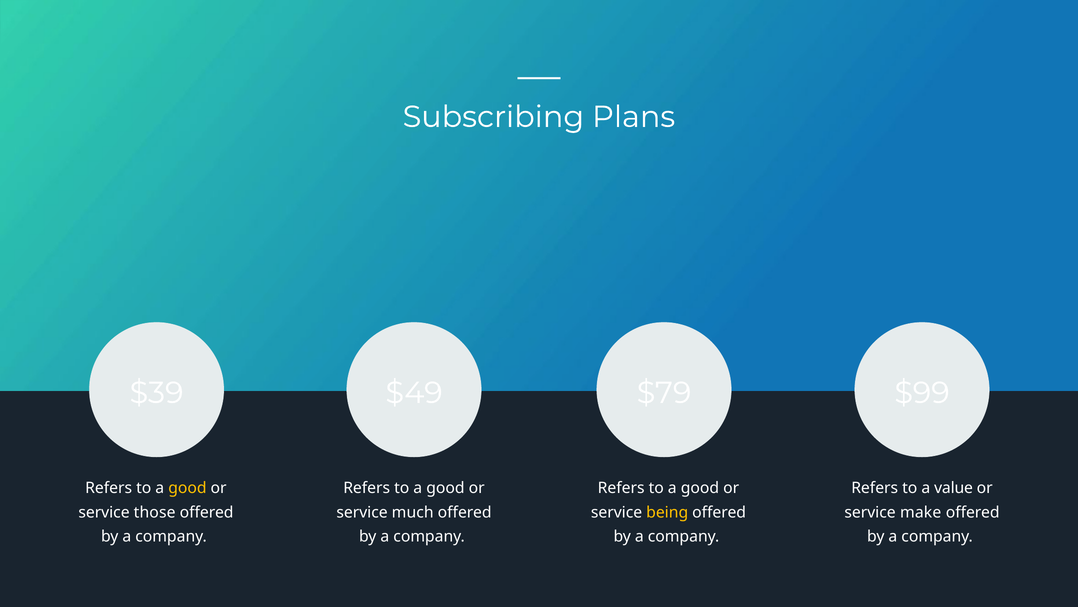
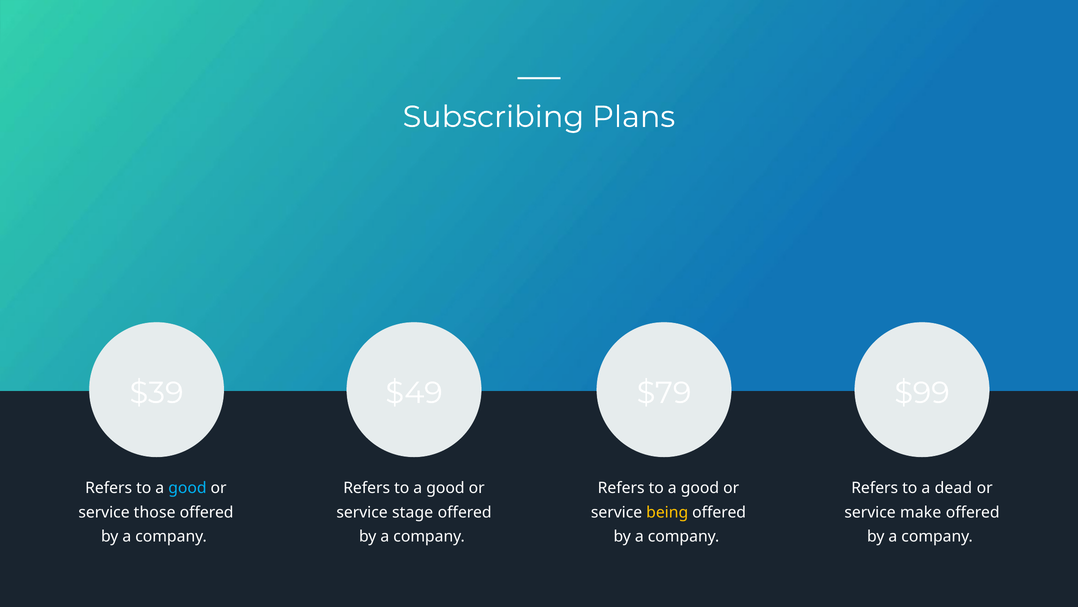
good colour: yellow -> light blue (187, 488)
value: value -> dead (953, 488)
much: much -> stage (413, 512)
